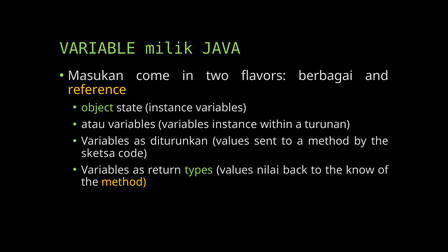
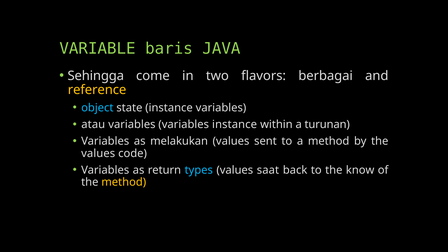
milik: milik -> baris (169, 48)
Masukan: Masukan -> Sehingga (96, 76)
object colour: light green -> light blue (97, 108)
diturunkan: diturunkan -> melakukan (179, 141)
sketsa: sketsa -> values (98, 153)
types colour: light green -> light blue (199, 170)
nilai: nilai -> saat (268, 170)
